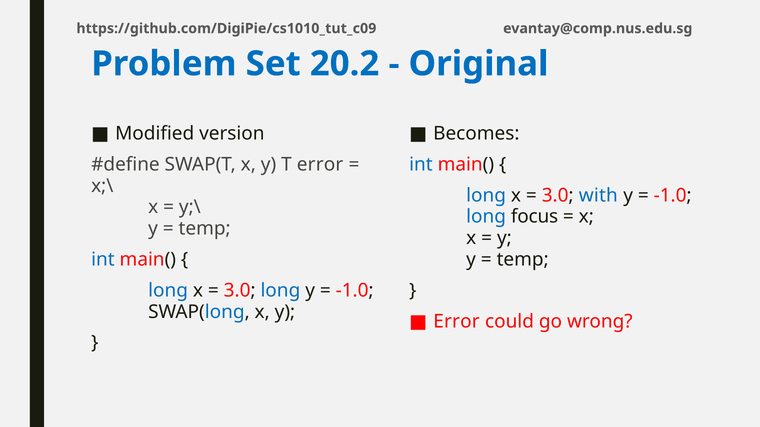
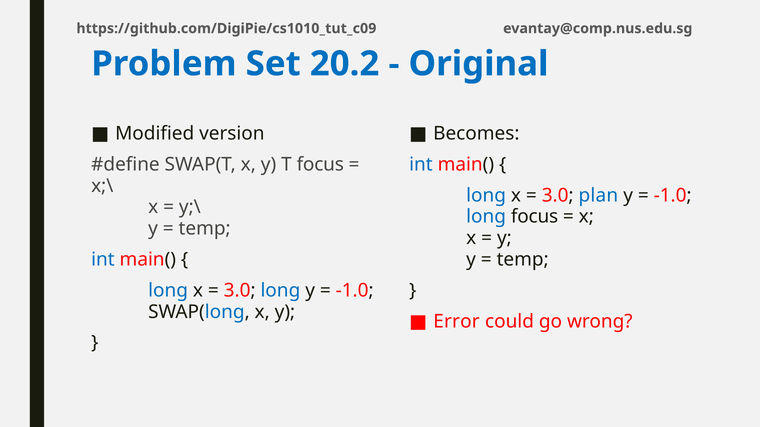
T error: error -> focus (320, 165)
with: with -> plan (598, 195)
